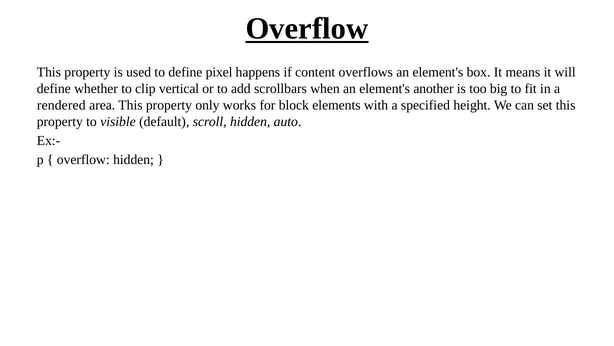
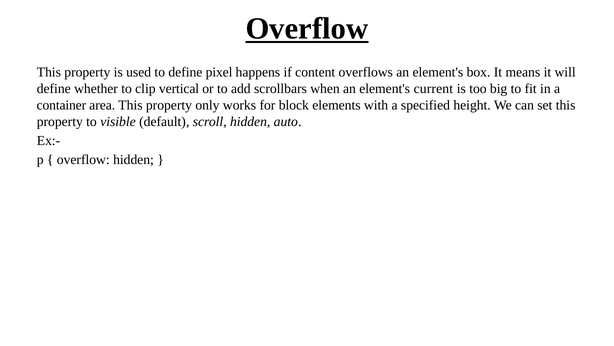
another: another -> current (433, 89)
rendered: rendered -> container (61, 105)
